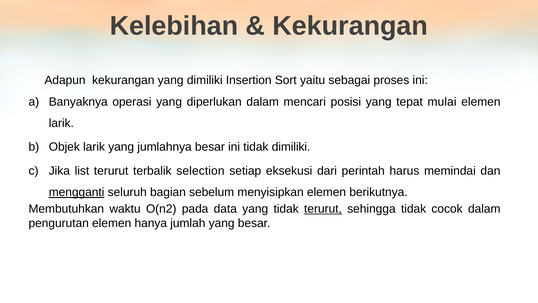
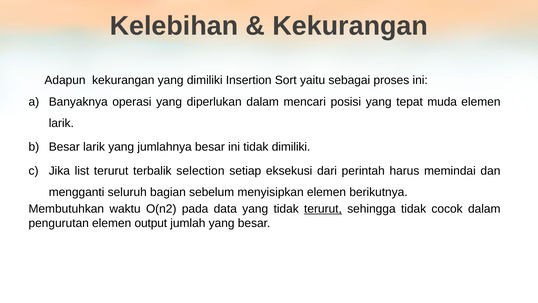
mulai: mulai -> muda (442, 102)
Objek: Objek -> Besar (64, 147)
mengganti underline: present -> none (77, 192)
hanya: hanya -> output (151, 223)
